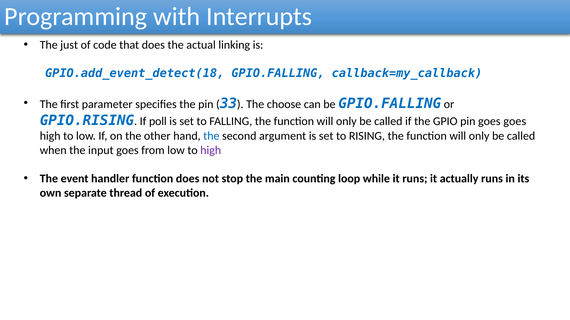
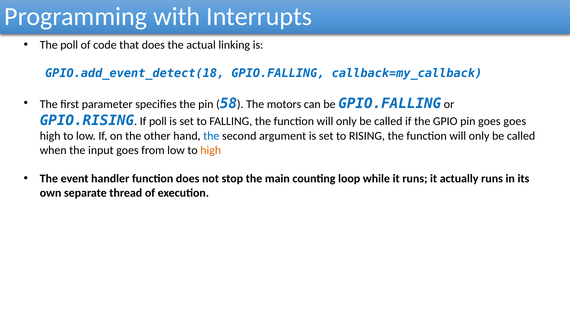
The just: just -> poll (69, 45)
33: 33 -> 58 (228, 104)
choose: choose -> motors (284, 104)
high colour: purple -> orange (211, 150)
